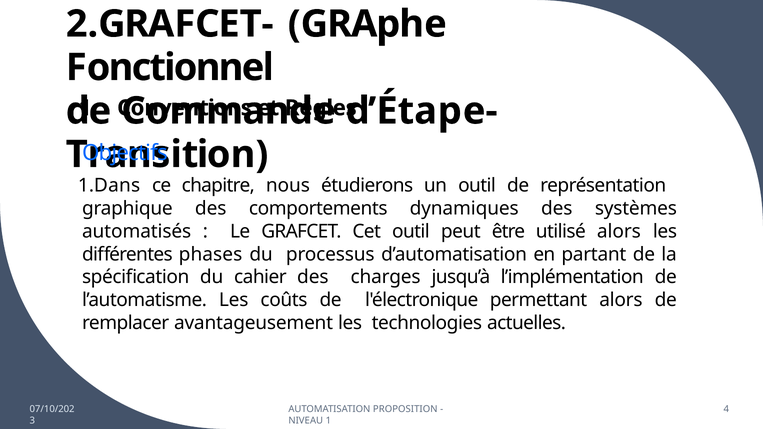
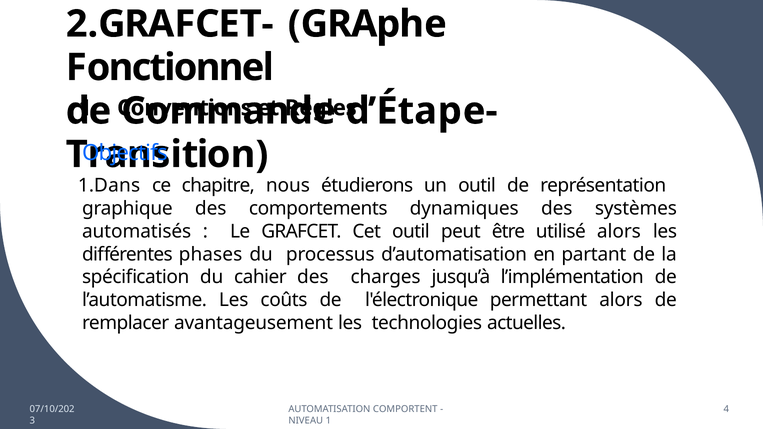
PROPOSITION: PROPOSITION -> COMPORTENT (405, 409)
